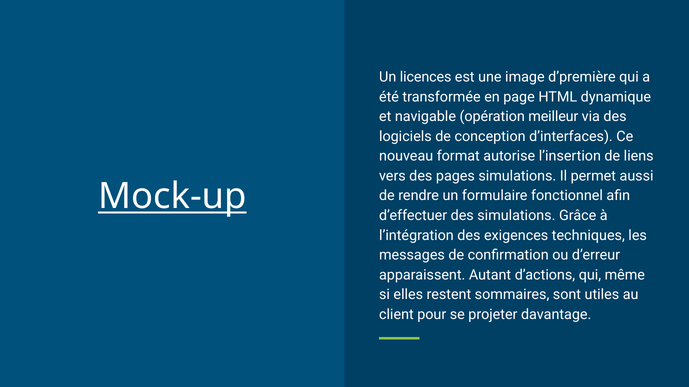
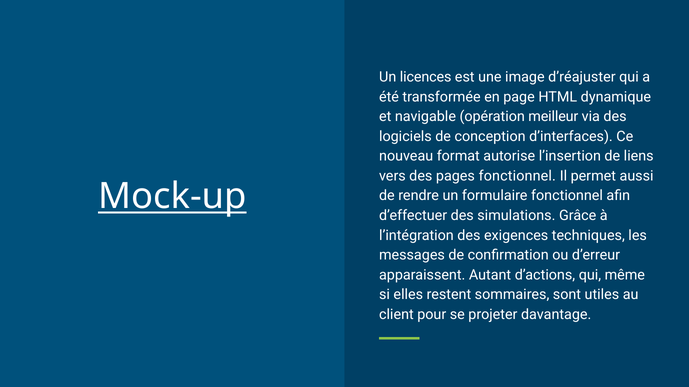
d’première: d’première -> d’réajuster (582, 77)
pages simulations: simulations -> fonctionnel (517, 176)
